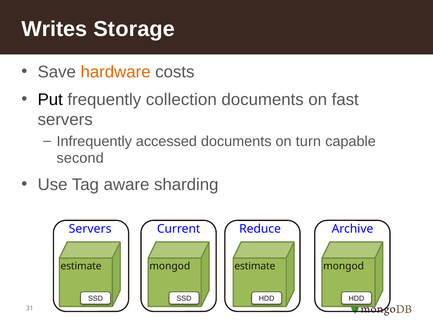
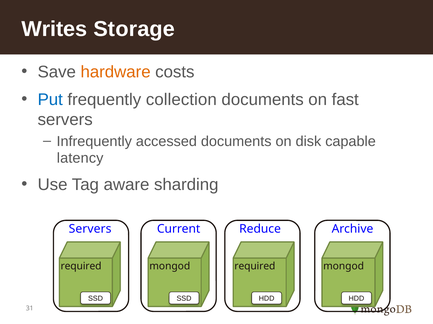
Put colour: black -> blue (50, 100)
turn: turn -> disk (308, 142)
second: second -> latency (80, 158)
estimate: estimate -> required (81, 267)
mongod estimate: estimate -> required (255, 267)
